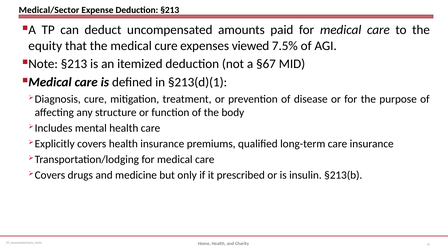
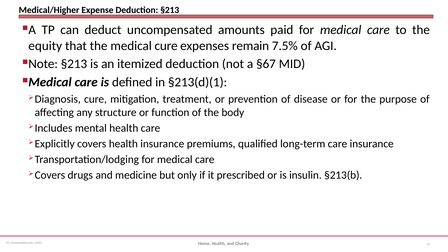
Medical/Sector: Medical/Sector -> Medical/Higher (49, 10)
viewed: viewed -> remain (251, 46)
